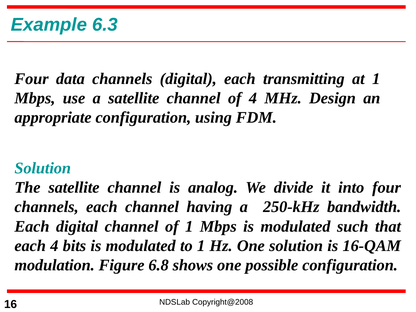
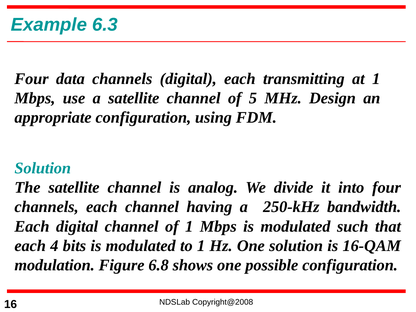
of 4: 4 -> 5 (253, 98)
